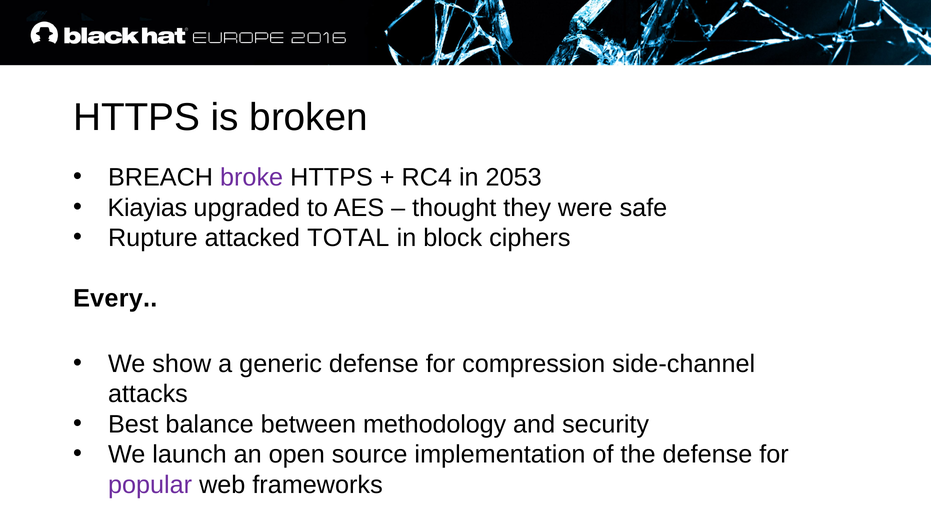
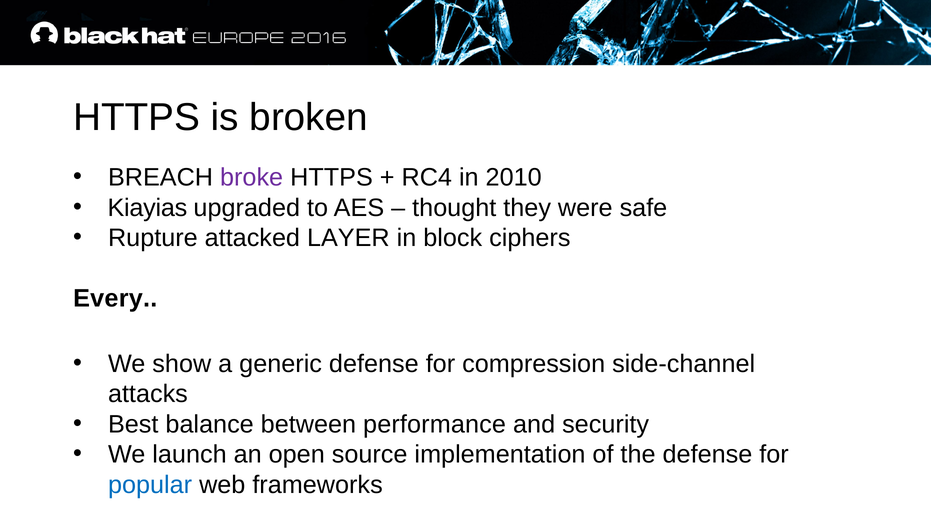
2053: 2053 -> 2010 (514, 177)
TOTAL: TOTAL -> LAYER (348, 238)
methodology: methodology -> performance (435, 424)
popular colour: purple -> blue (150, 484)
